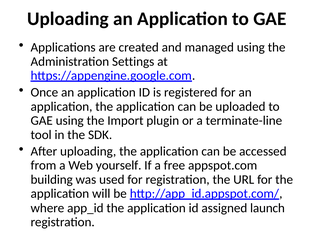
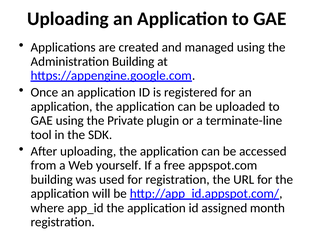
Administration Settings: Settings -> Building (133, 62)
Import: Import -> Private (125, 121)
launch: launch -> month (267, 208)
